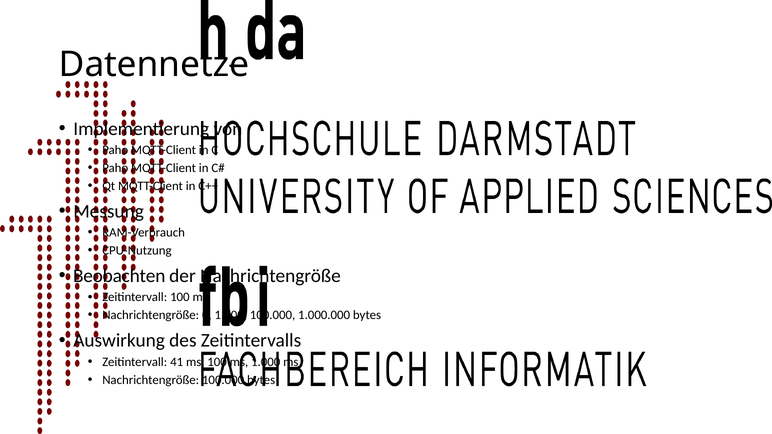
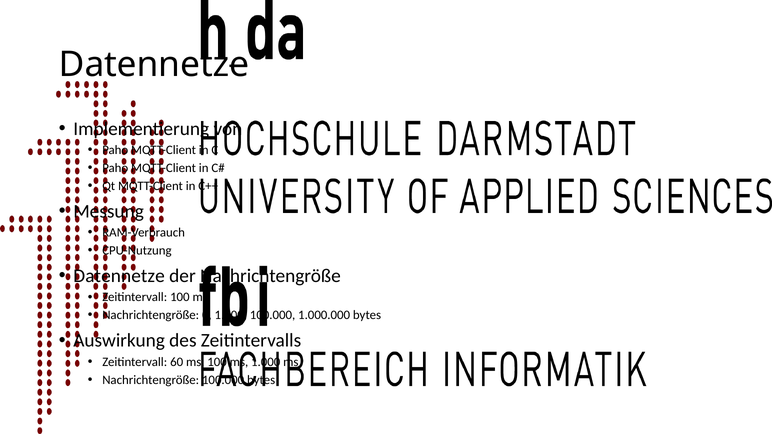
Beobachten: Beobachten -> Datennetze (119, 276)
41: 41 -> 60 (177, 362)
